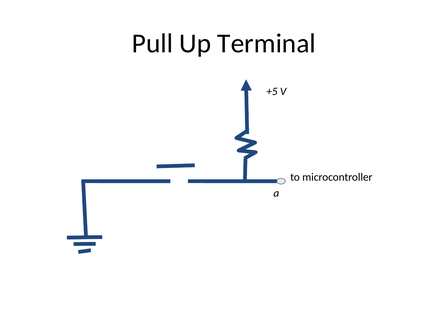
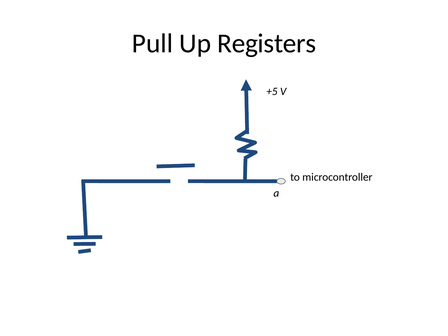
Terminal: Terminal -> Registers (267, 43)
